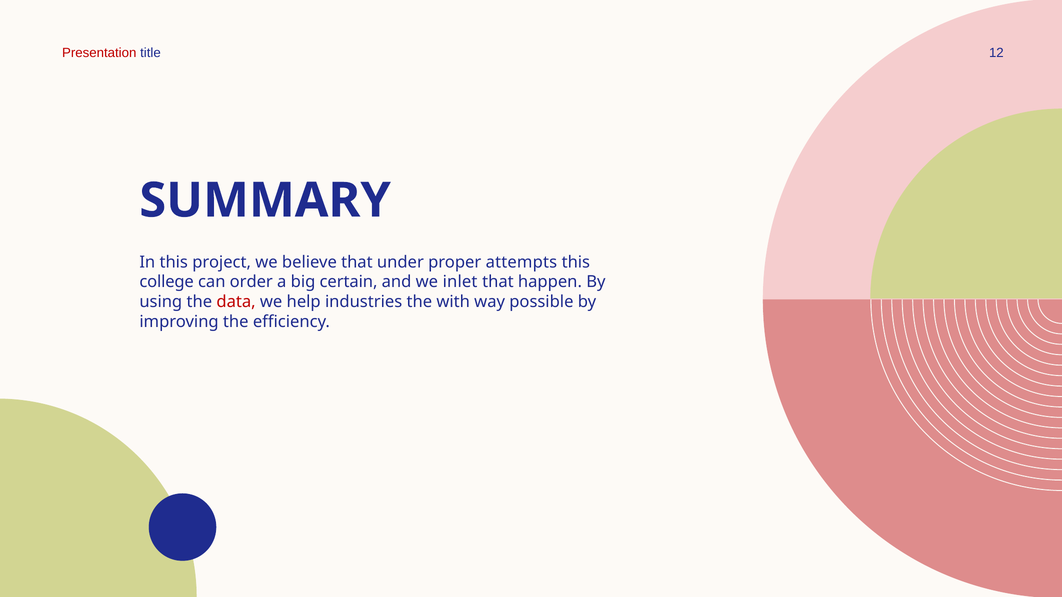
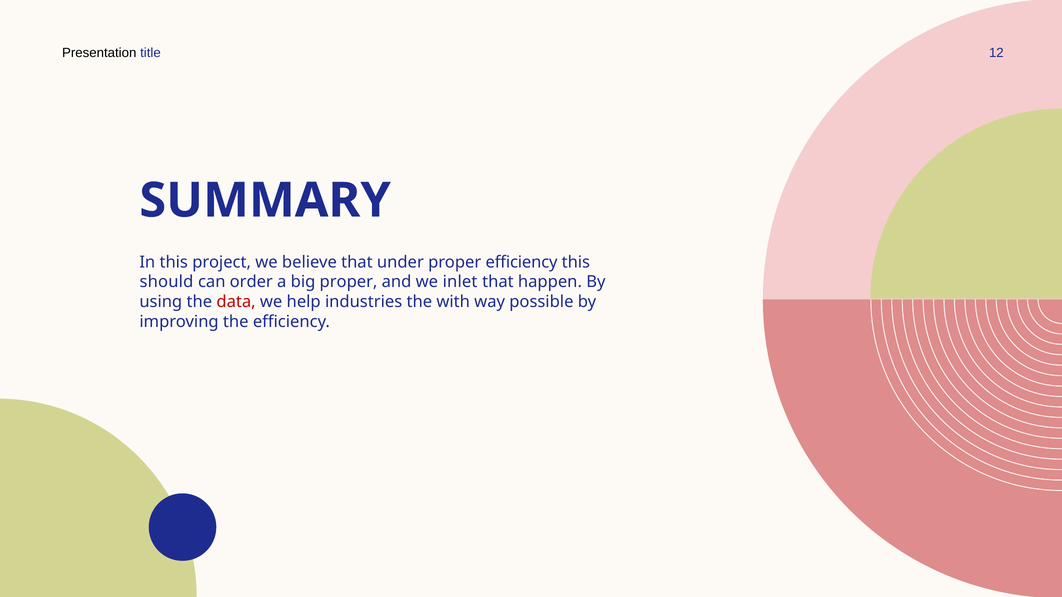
Presentation colour: red -> black (99, 53)
proper attempts: attempts -> efficiency (522, 262)
college: college -> should (166, 282)
big certain: certain -> proper (349, 282)
